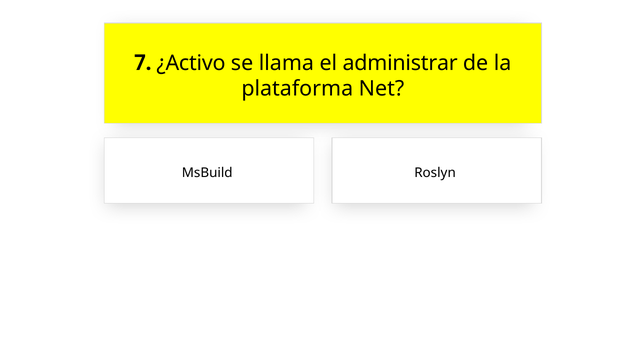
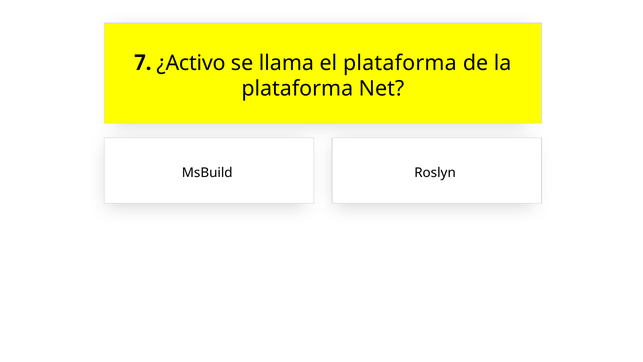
el administrar: administrar -> plataforma (400, 63)
